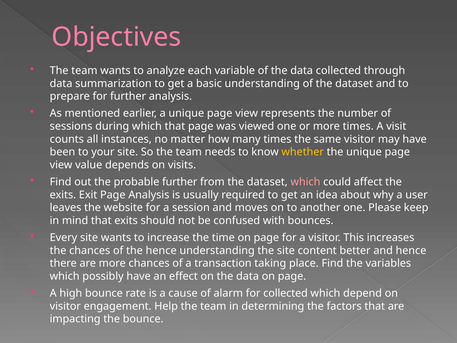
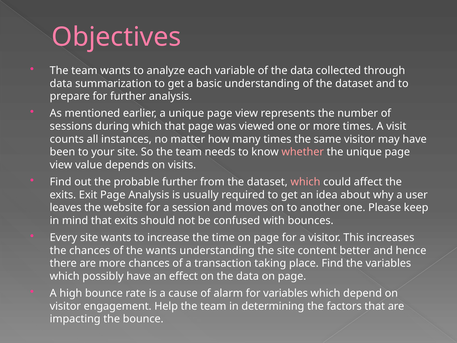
whether colour: yellow -> pink (303, 152)
the hence: hence -> wants (161, 250)
for collected: collected -> variables (286, 293)
